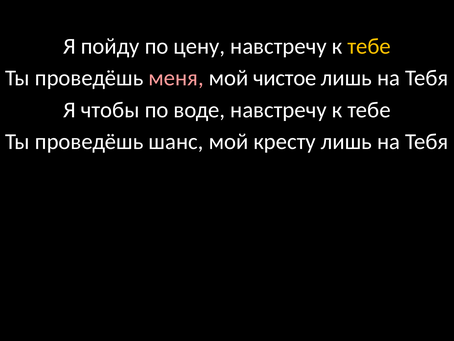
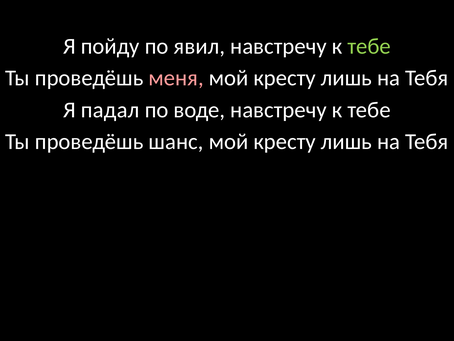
цену: цену -> явил (199, 46)
тебе colour: yellow -> light green (369, 46)
чистое: чистое -> кресту (285, 78)
чтобы: чтобы -> падал (110, 110)
